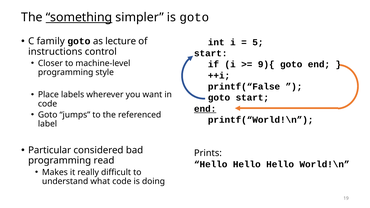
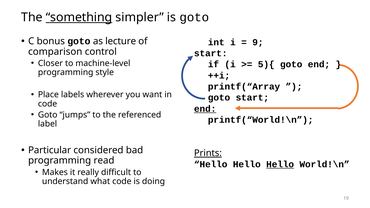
family: family -> bonus (51, 41)
5: 5 -> 9 (258, 42)
instructions: instructions -> comparison (55, 52)
9){: 9){ -> 5){ (266, 64)
printf(“False: printf(“False -> printf(“Array (244, 87)
Prints underline: none -> present (208, 153)
Hello underline: none -> present (280, 164)
